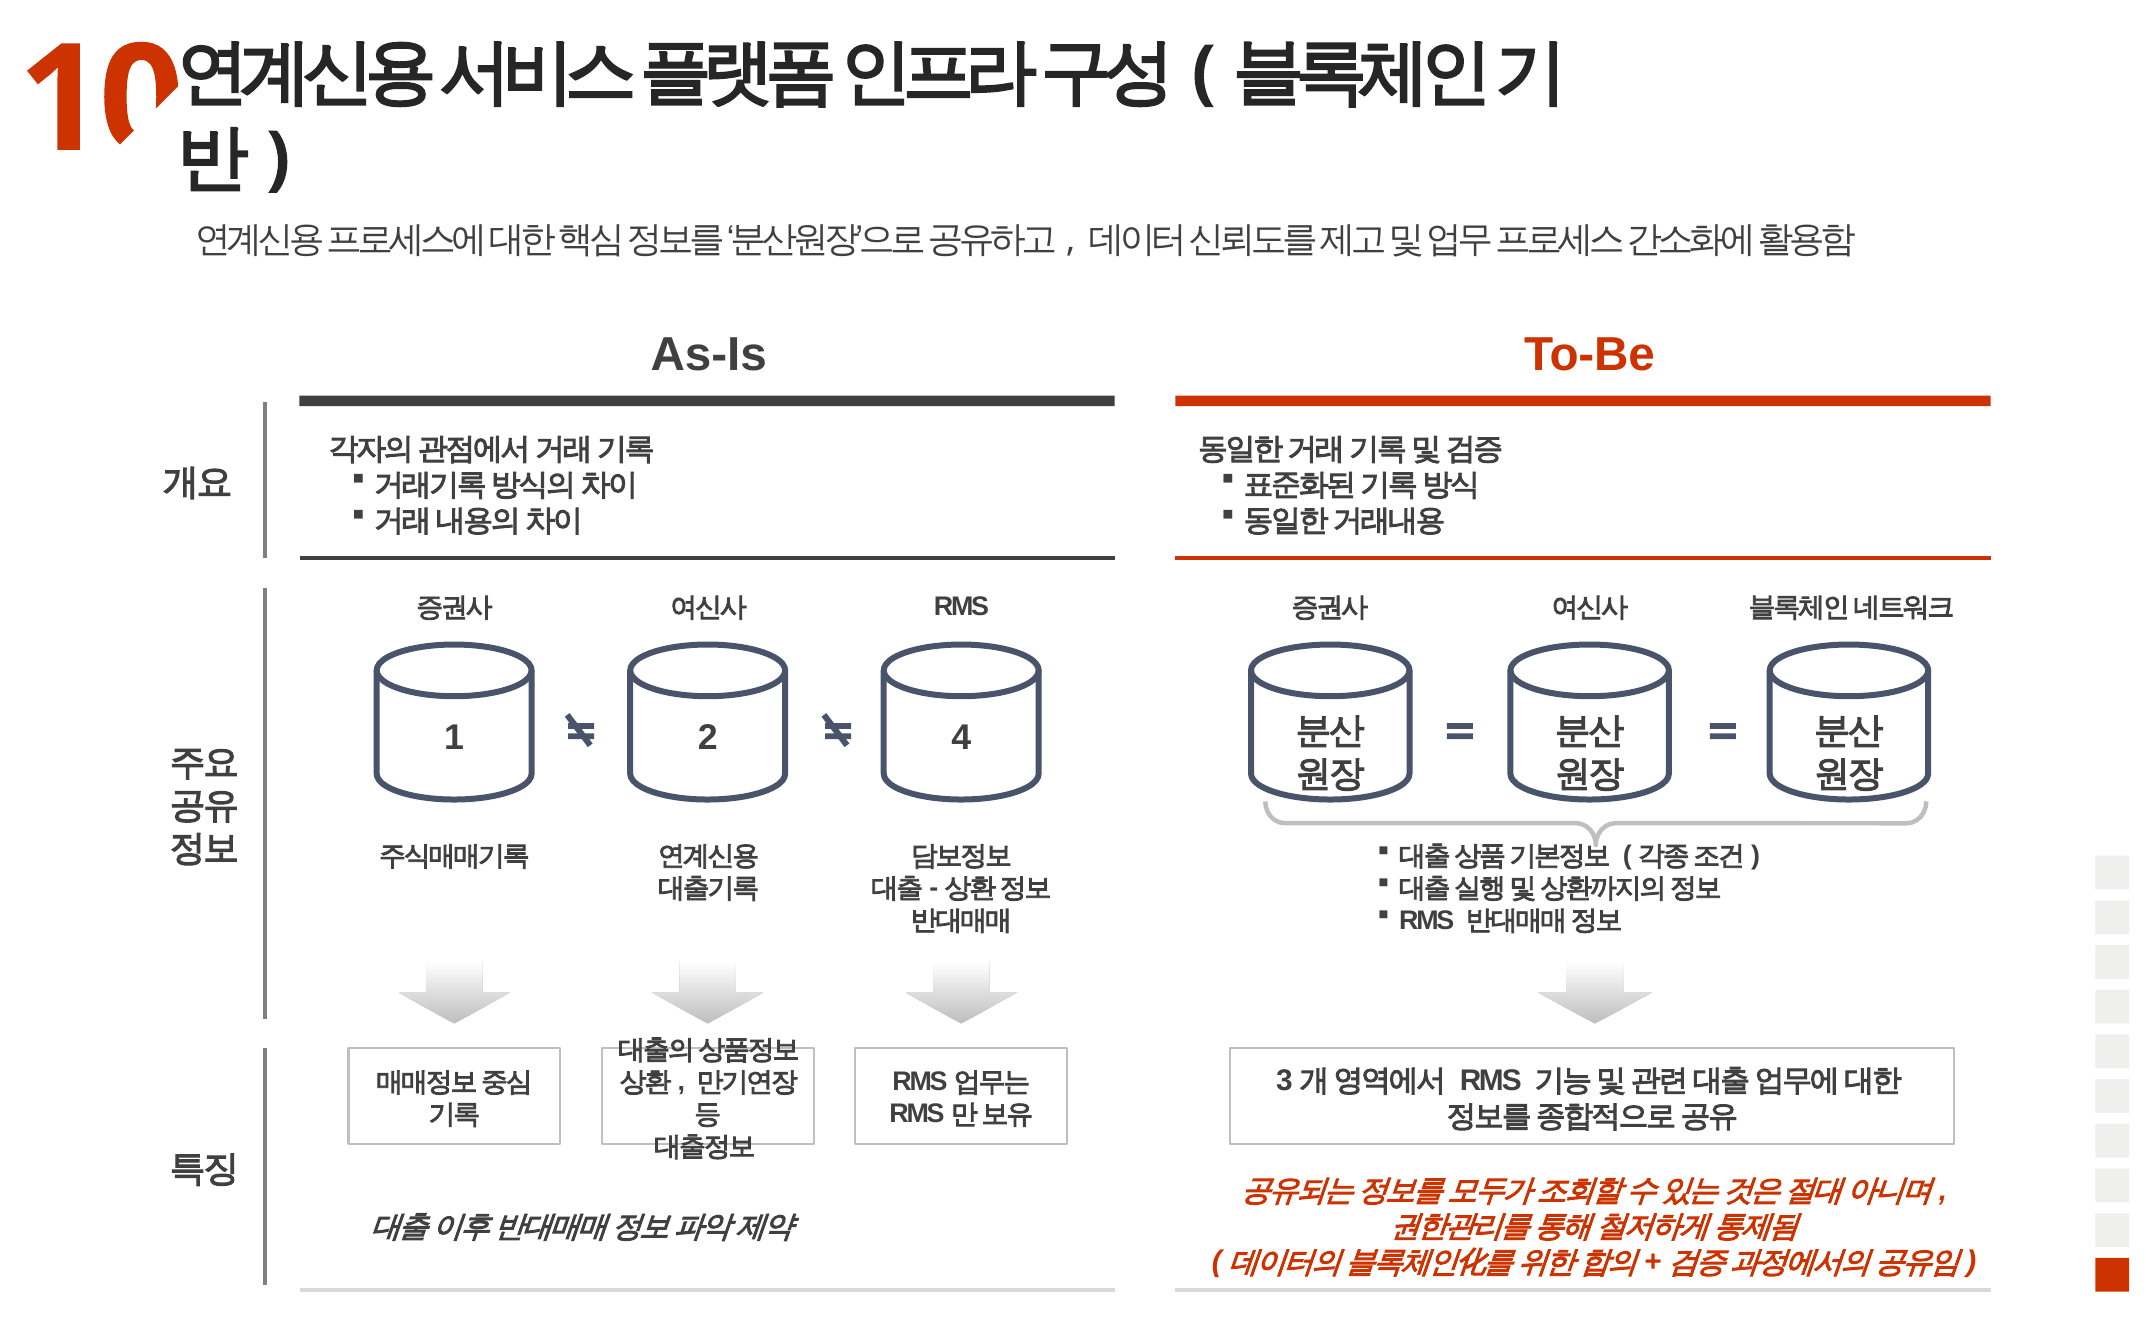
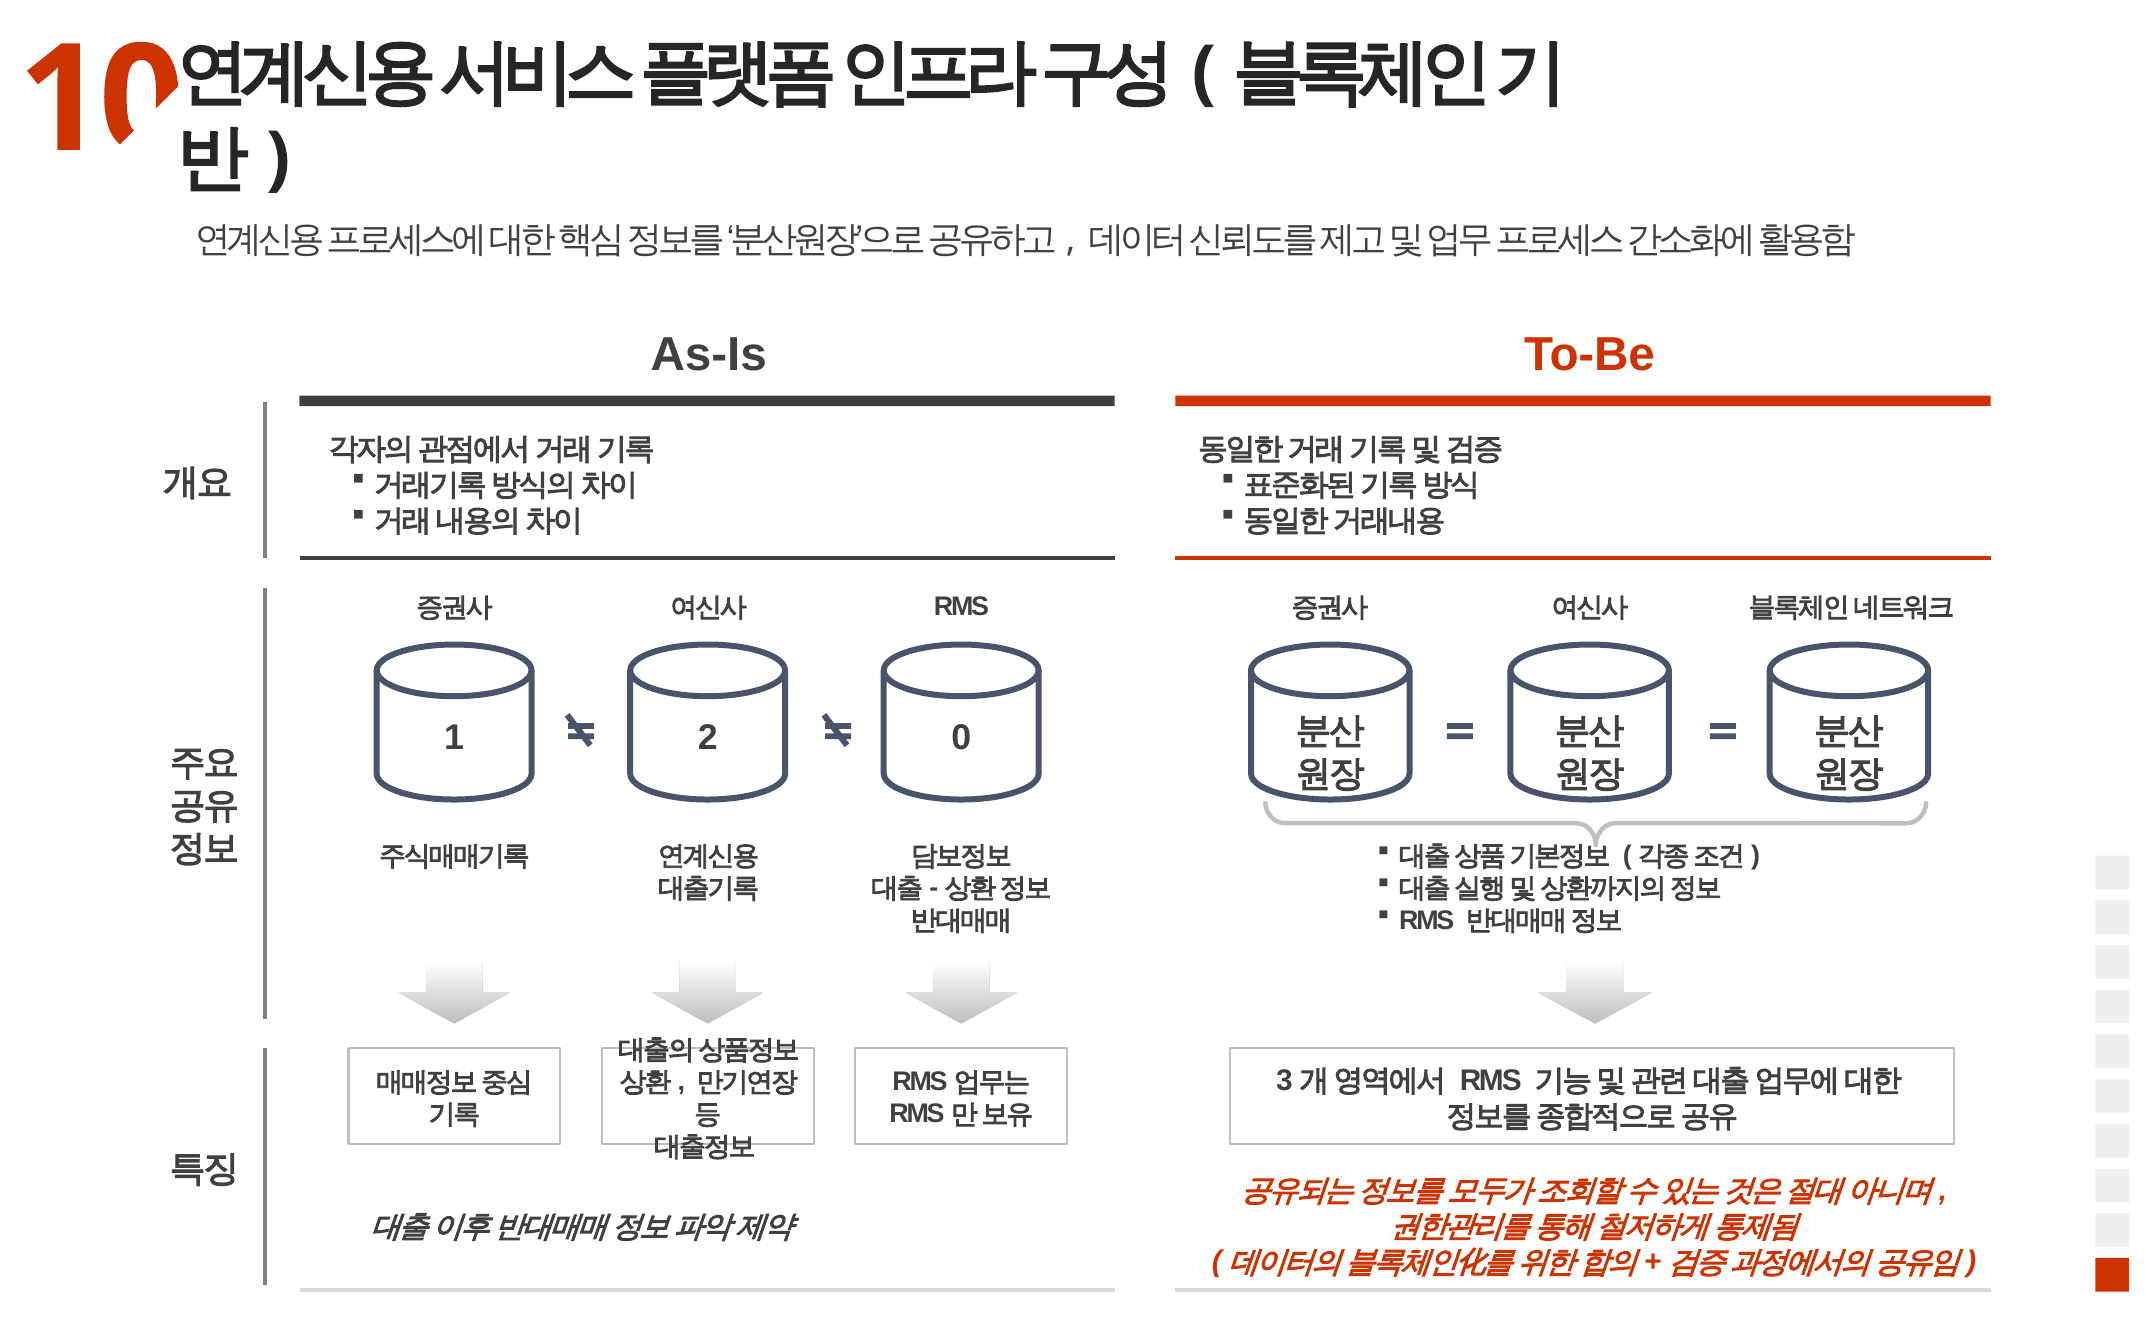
4: 4 -> 0 (961, 738)
